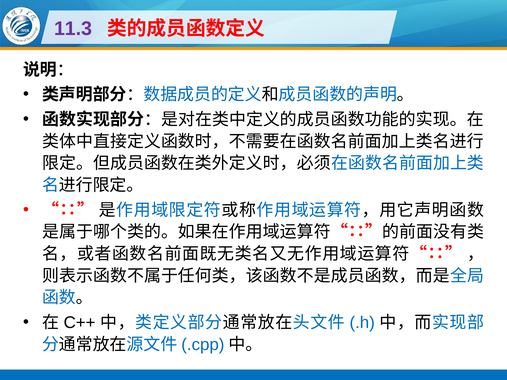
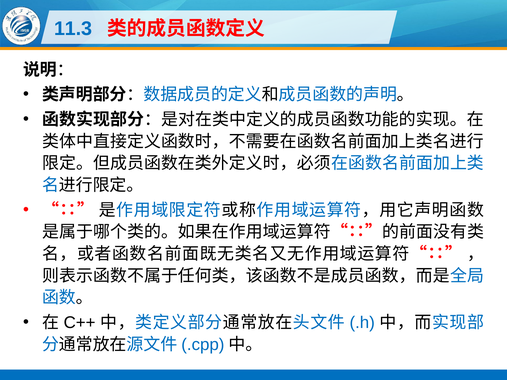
11.3 colour: purple -> blue (73, 29)
